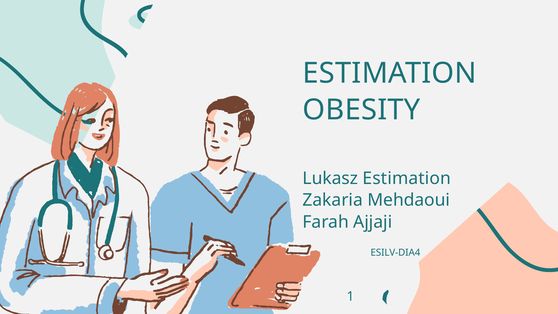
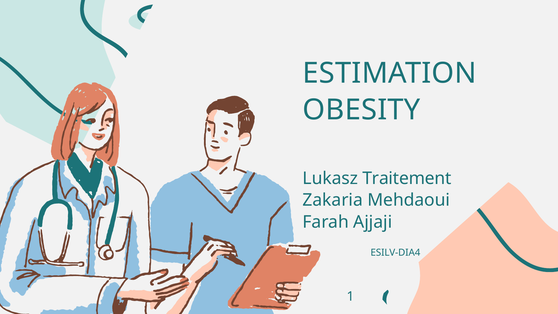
Lukasz Estimation: Estimation -> Traitement (407, 178)
